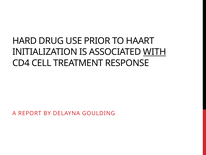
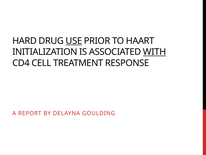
USE underline: none -> present (74, 41)
